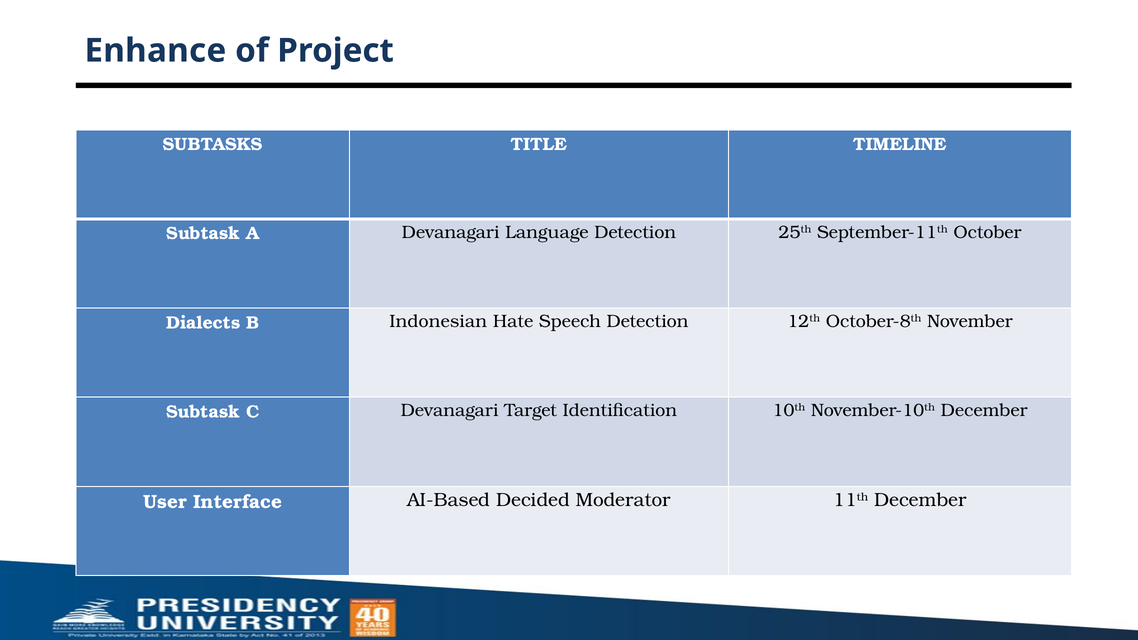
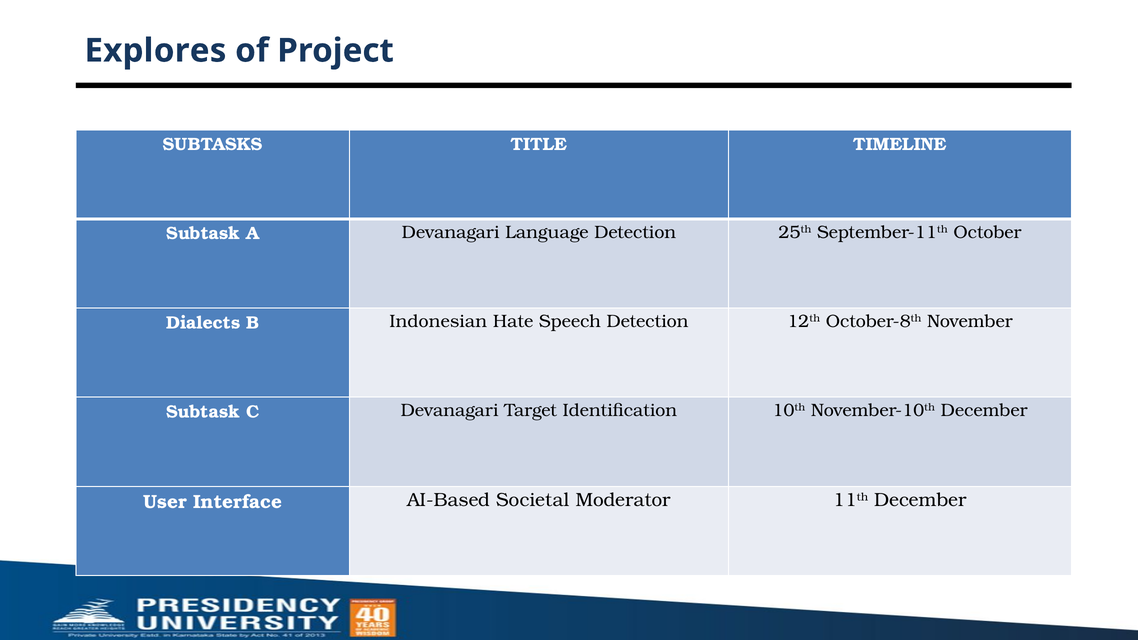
Enhance: Enhance -> Explores (155, 51)
Decided: Decided -> Societal (533, 500)
